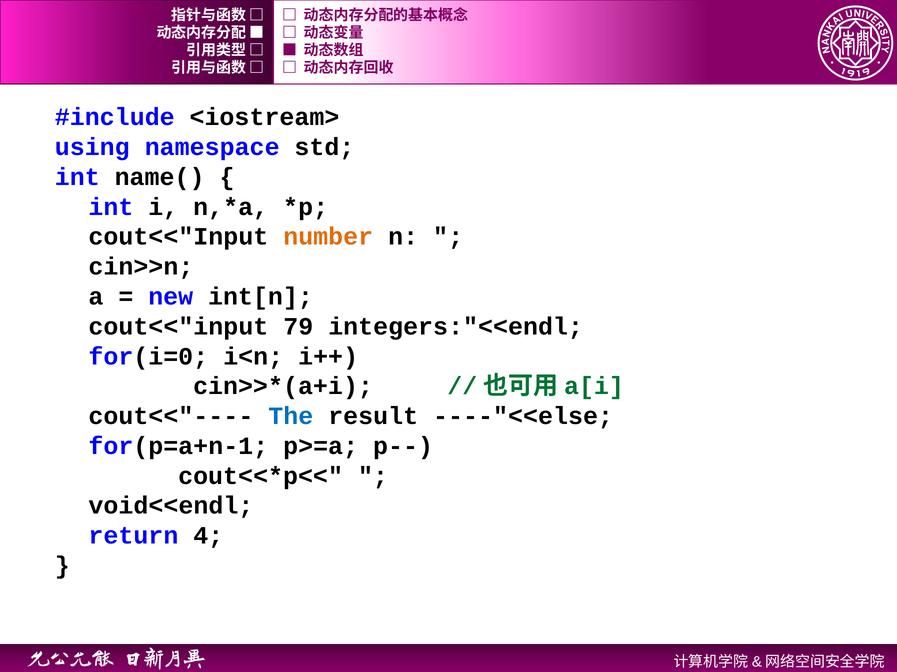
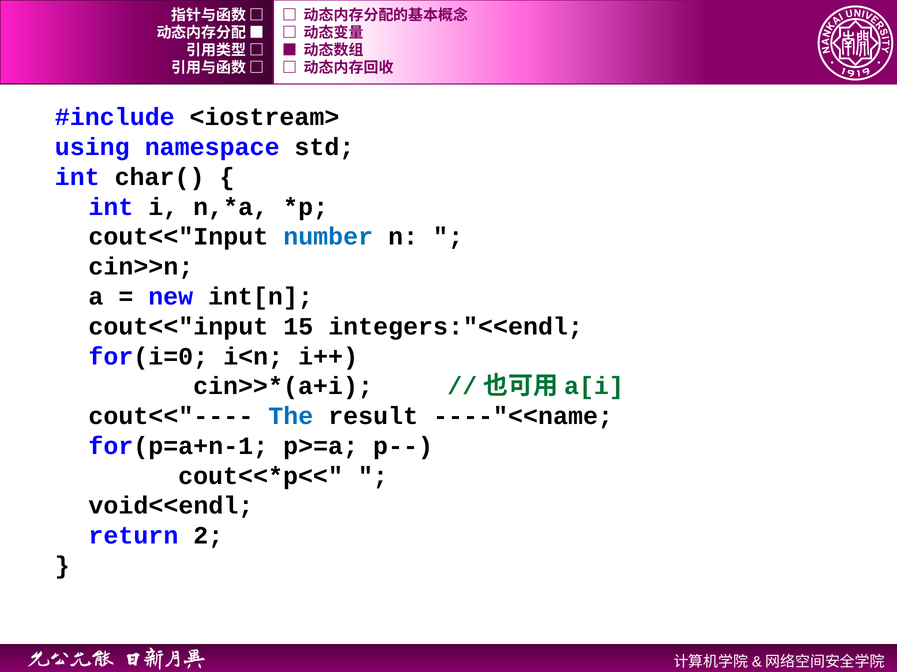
name(: name( -> char( (160, 177)
number colour: orange -> blue (328, 237)
79: 79 -> 15 (298, 327)
----"<<else: ----"<<else -> ----"<<name (523, 417)
4: 4 -> 2 (208, 536)
